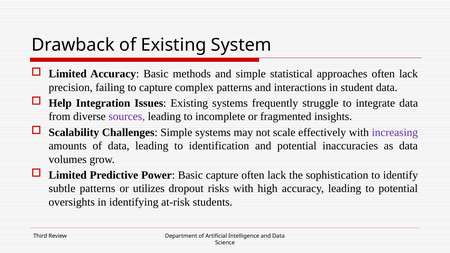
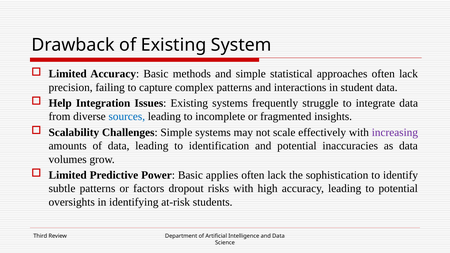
sources colour: purple -> blue (127, 117)
Basic capture: capture -> applies (222, 175)
utilizes: utilizes -> factors (149, 189)
